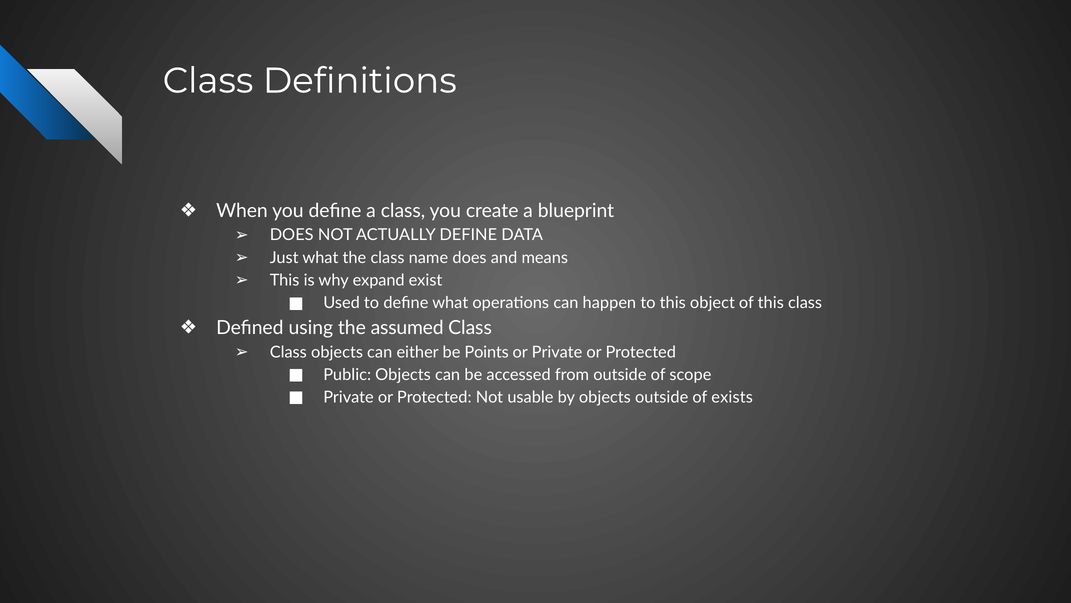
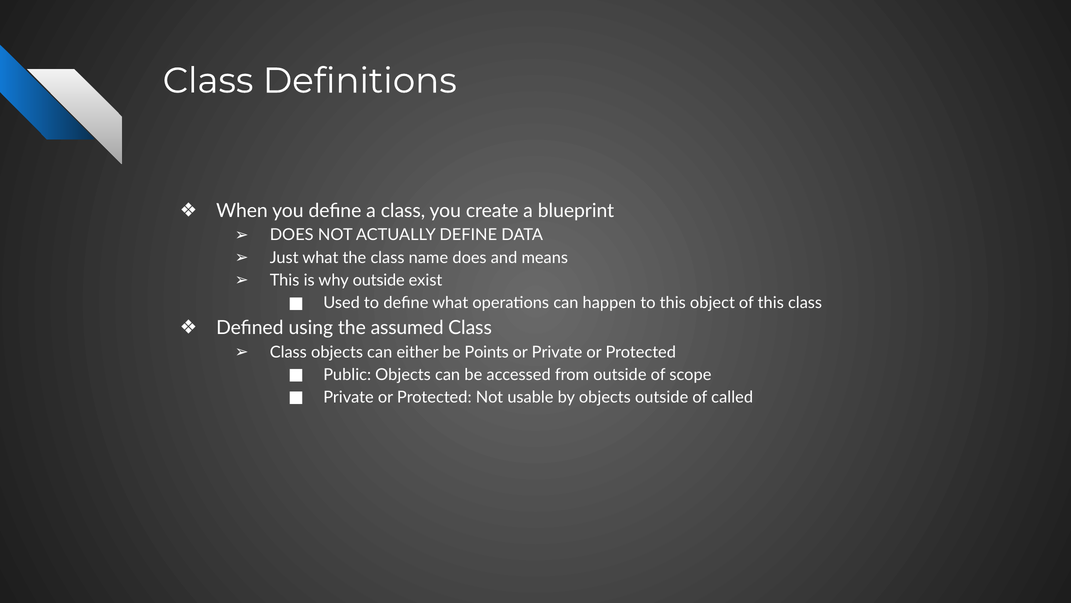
why expand: expand -> outside (379, 280)
exists: exists -> called (732, 397)
